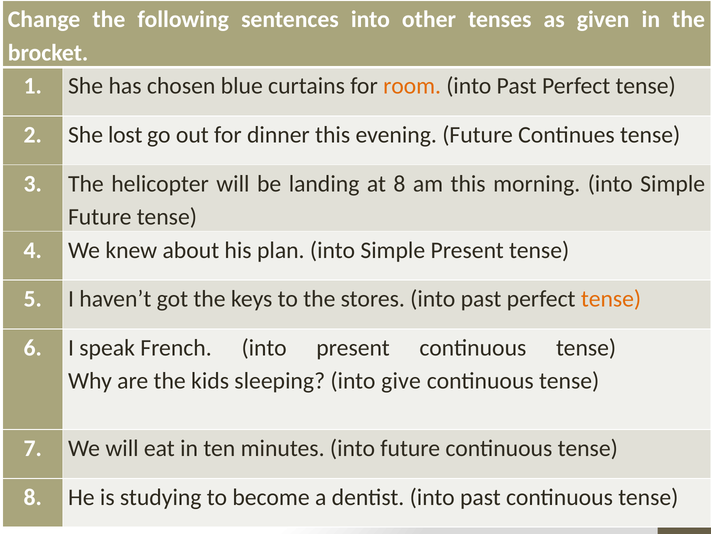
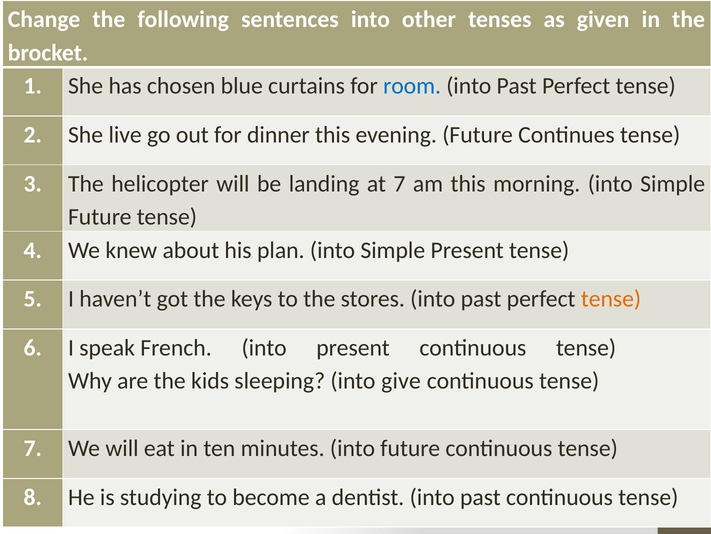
room colour: orange -> blue (412, 86)
lost: lost -> live (125, 135)
at 8: 8 -> 7 (399, 183)
